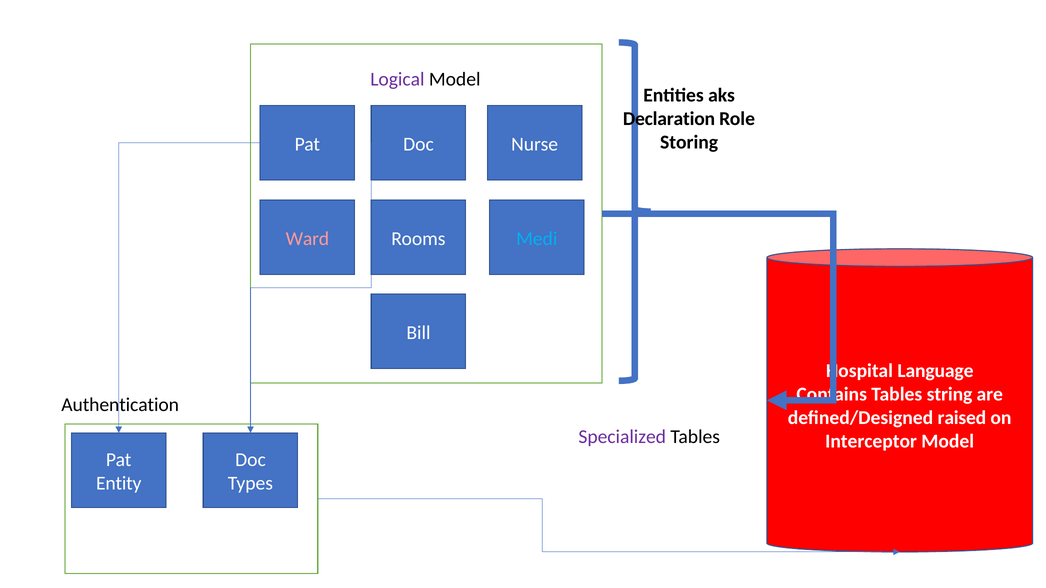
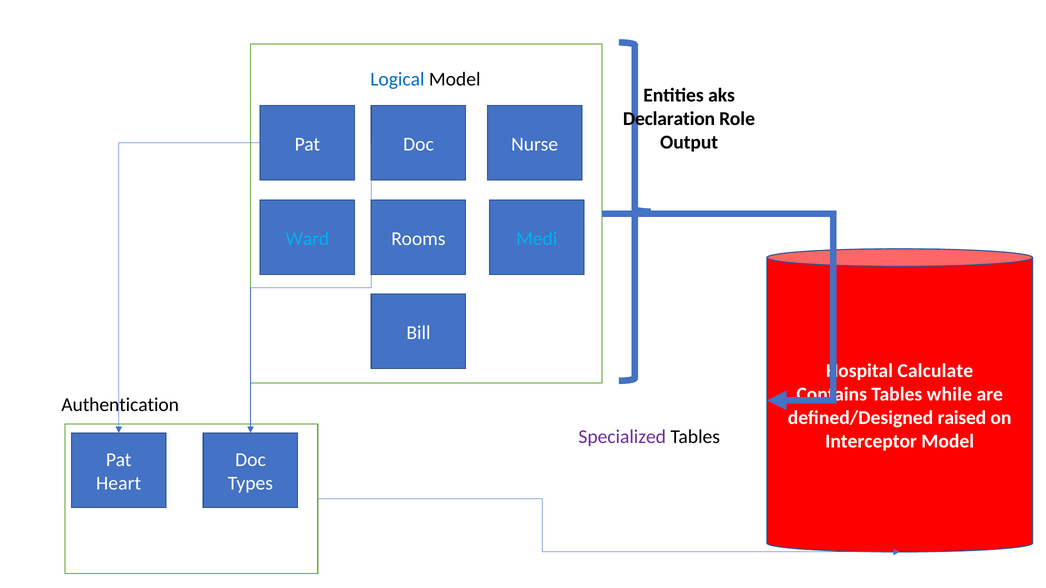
Logical colour: purple -> blue (397, 79)
Storing: Storing -> Output (689, 142)
Ward colour: pink -> light blue (307, 239)
Language: Language -> Calculate (935, 371)
string: string -> while (949, 395)
Entity: Entity -> Heart (119, 484)
